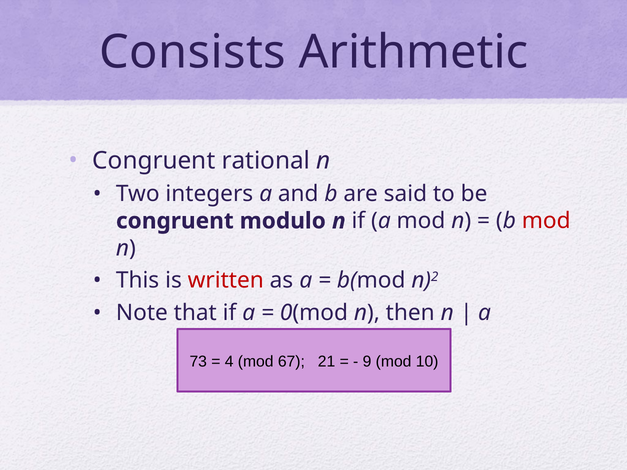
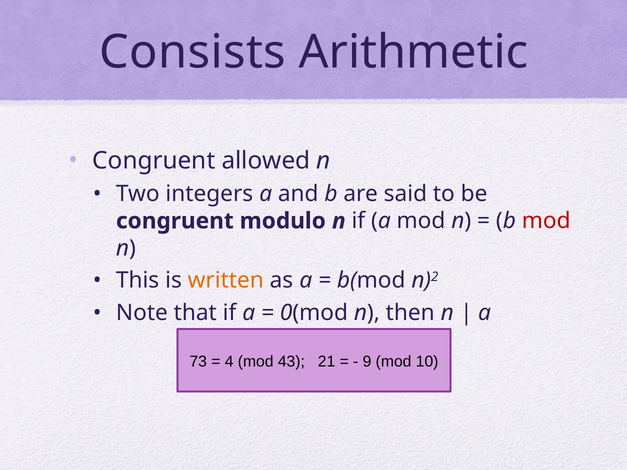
rational: rational -> allowed (266, 161)
written colour: red -> orange (226, 281)
67: 67 -> 43 (291, 362)
